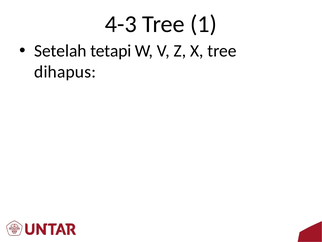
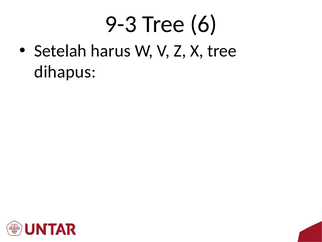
4-3: 4-3 -> 9-3 (121, 24)
1: 1 -> 6 (203, 24)
tetapi: tetapi -> harus (111, 51)
